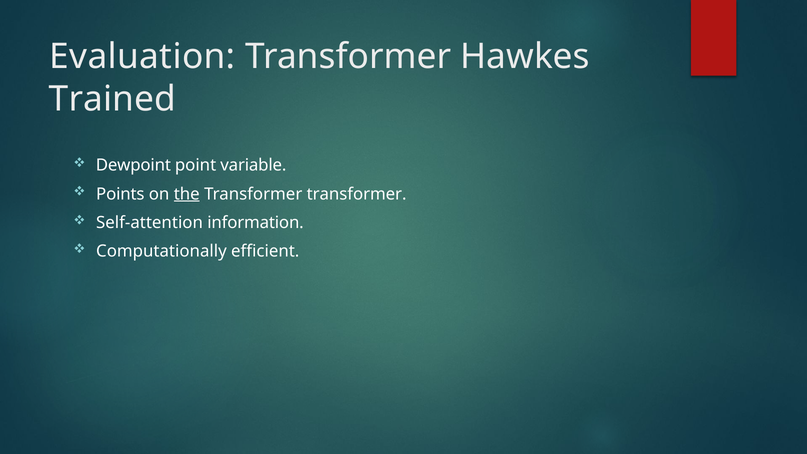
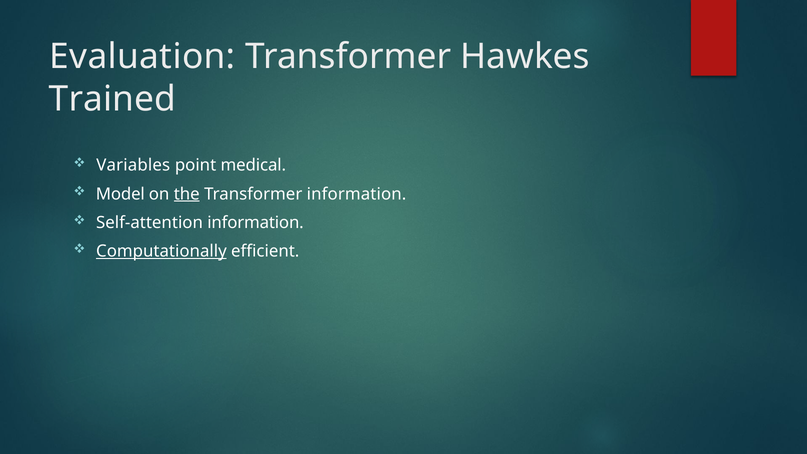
Dewpoint: Dewpoint -> Variables (133, 165)
variable: variable -> medical (253, 165)
Points: Points -> Model (120, 194)
Transformer transformer: transformer -> information (357, 194)
Computationally underline: none -> present (161, 251)
